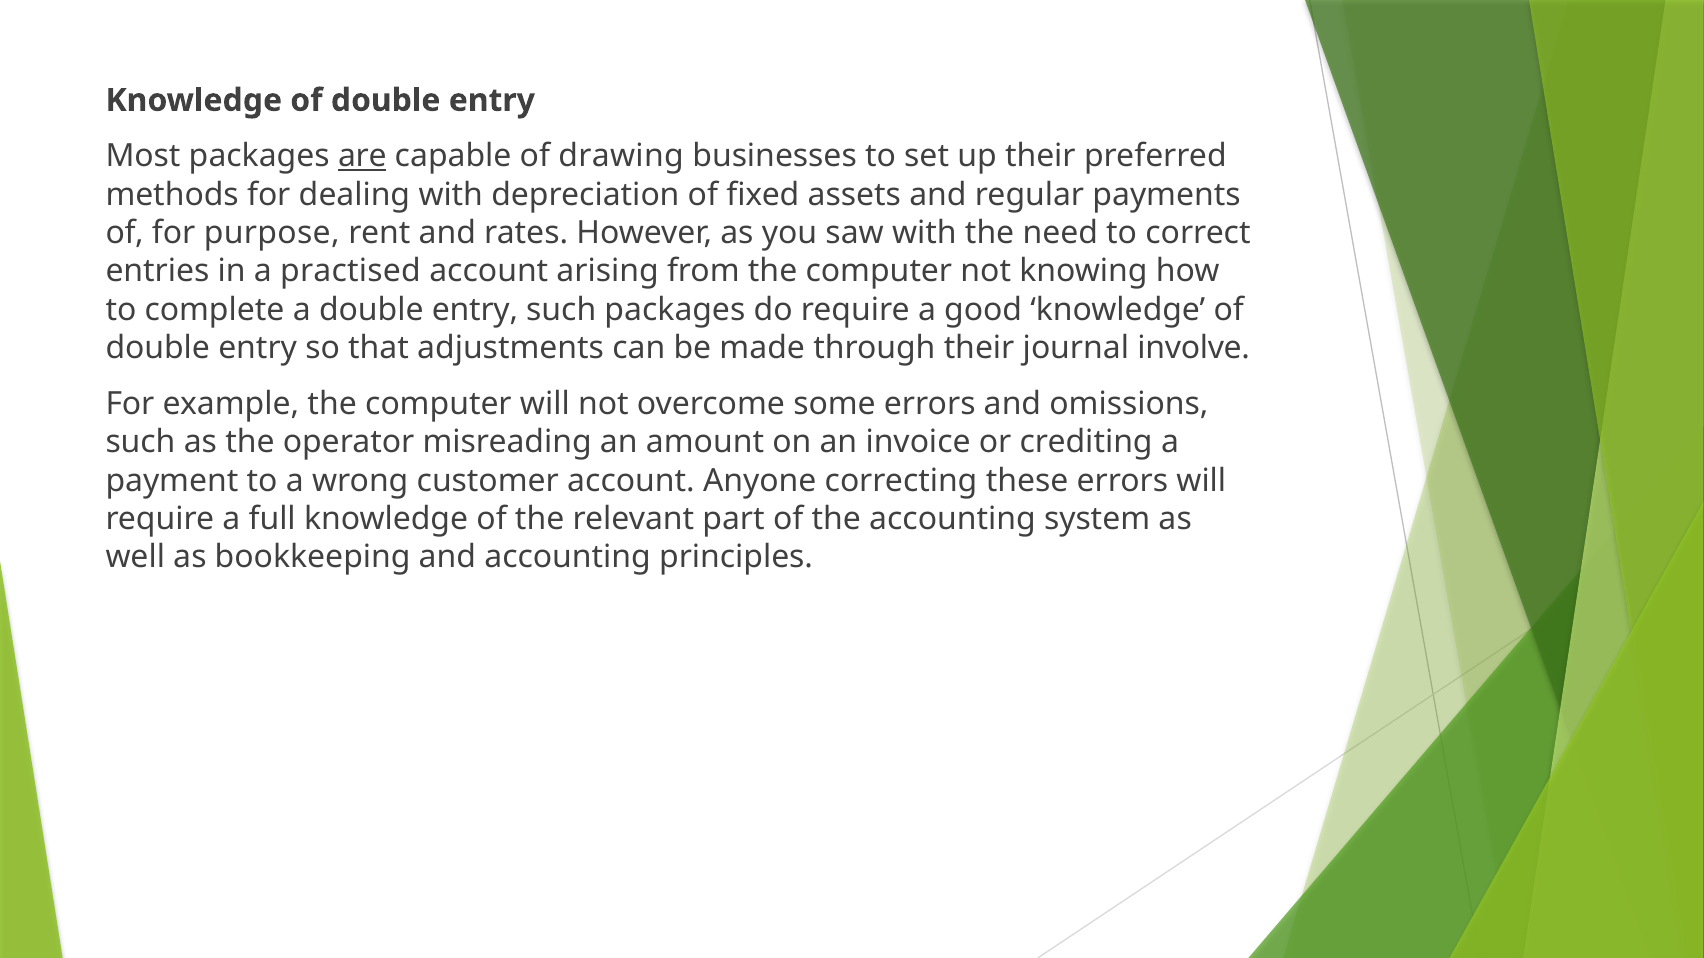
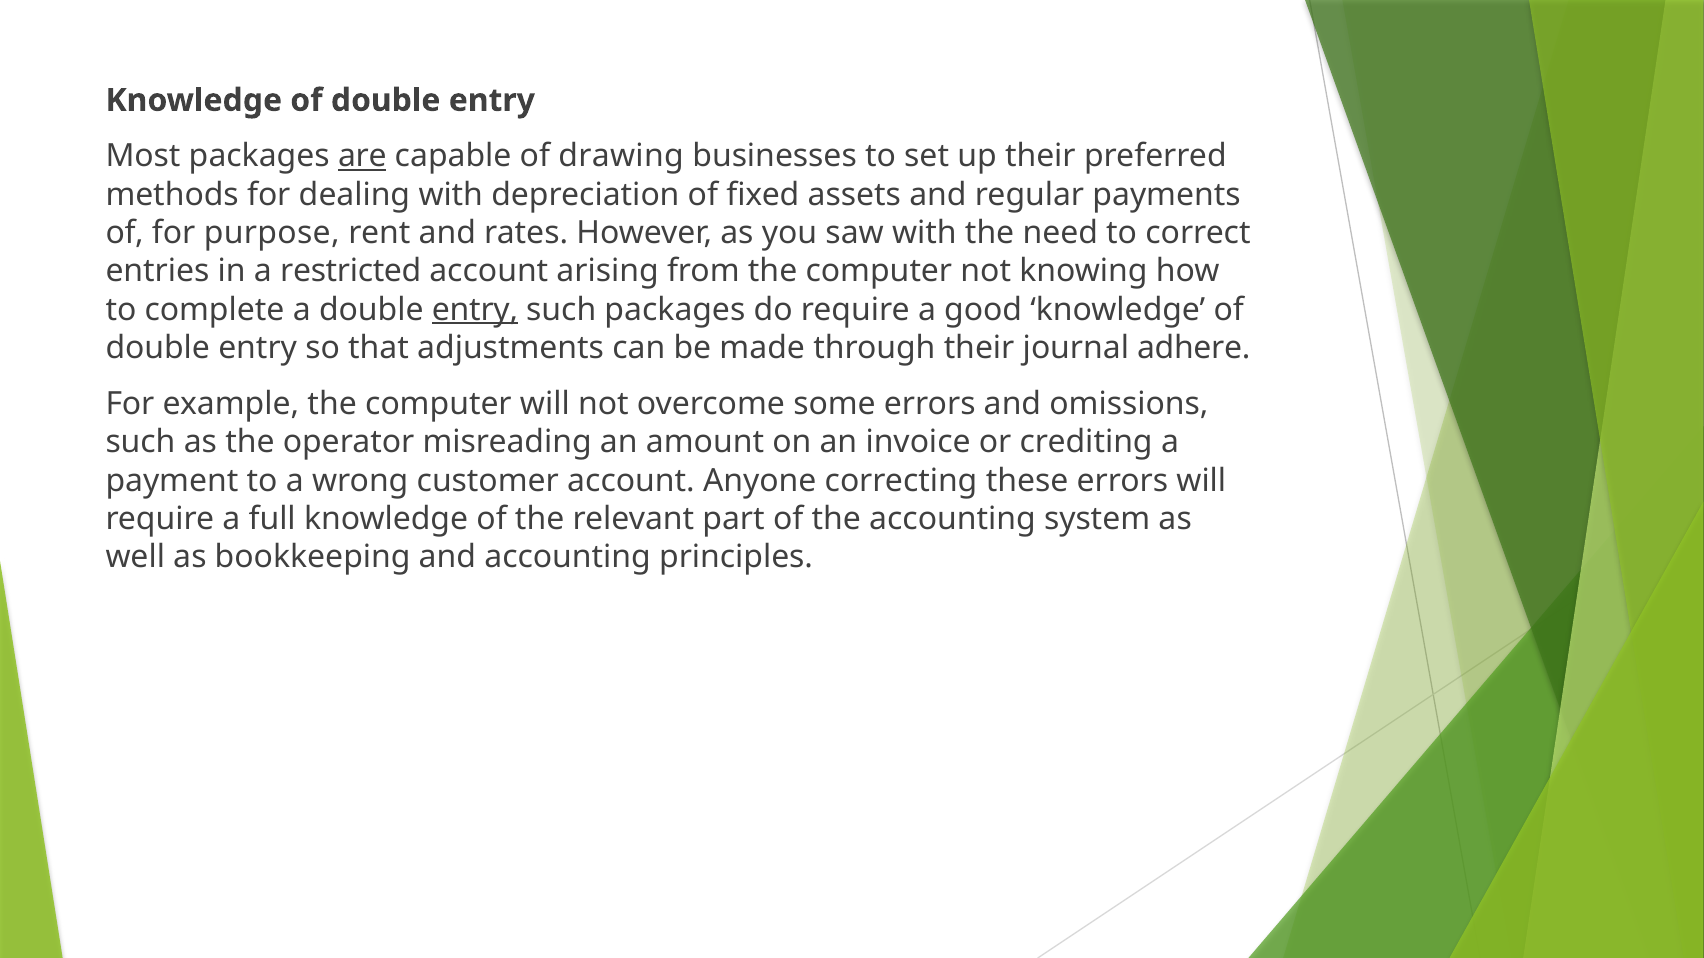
practised: practised -> restricted (351, 272)
entry underline: none -> present (475, 310)
involve: involve -> adhere (1194, 348)
